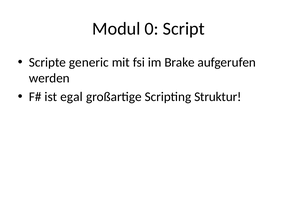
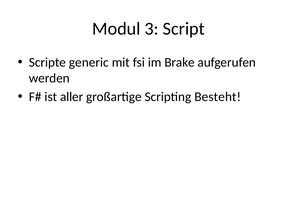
0: 0 -> 3 (152, 29)
egal: egal -> aller (72, 97)
Struktur: Struktur -> Besteht (218, 97)
